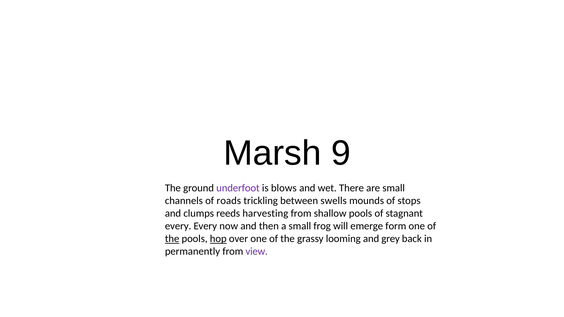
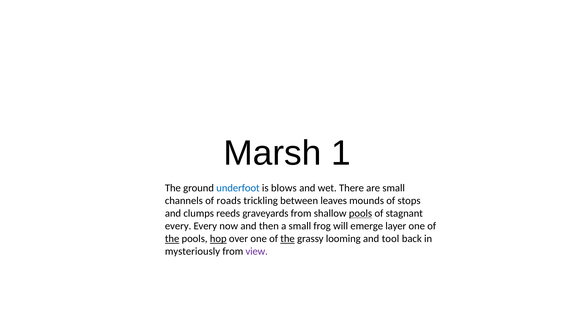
9: 9 -> 1 (341, 153)
underfoot colour: purple -> blue (238, 188)
swells: swells -> leaves (334, 201)
harvesting: harvesting -> graveyards (265, 213)
pools underline: none -> present (361, 213)
form: form -> layer (396, 226)
the underline: none -> present (288, 239)
grey: grey -> tool (390, 239)
permanently: permanently -> mysteriously (192, 252)
